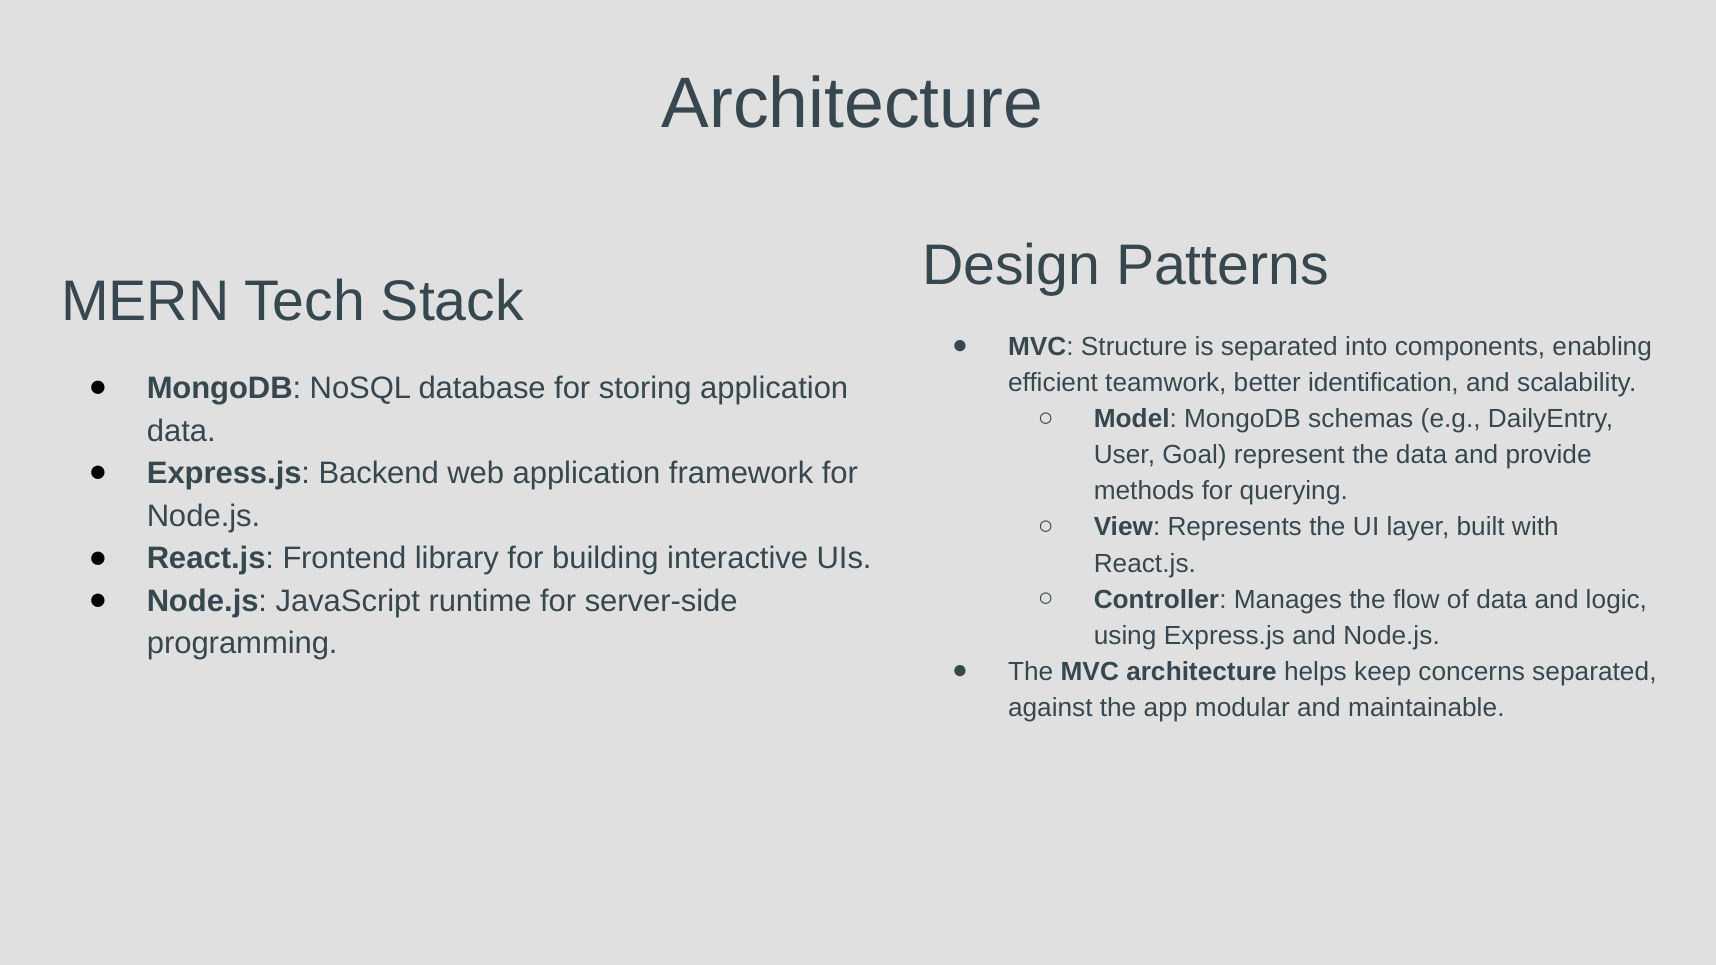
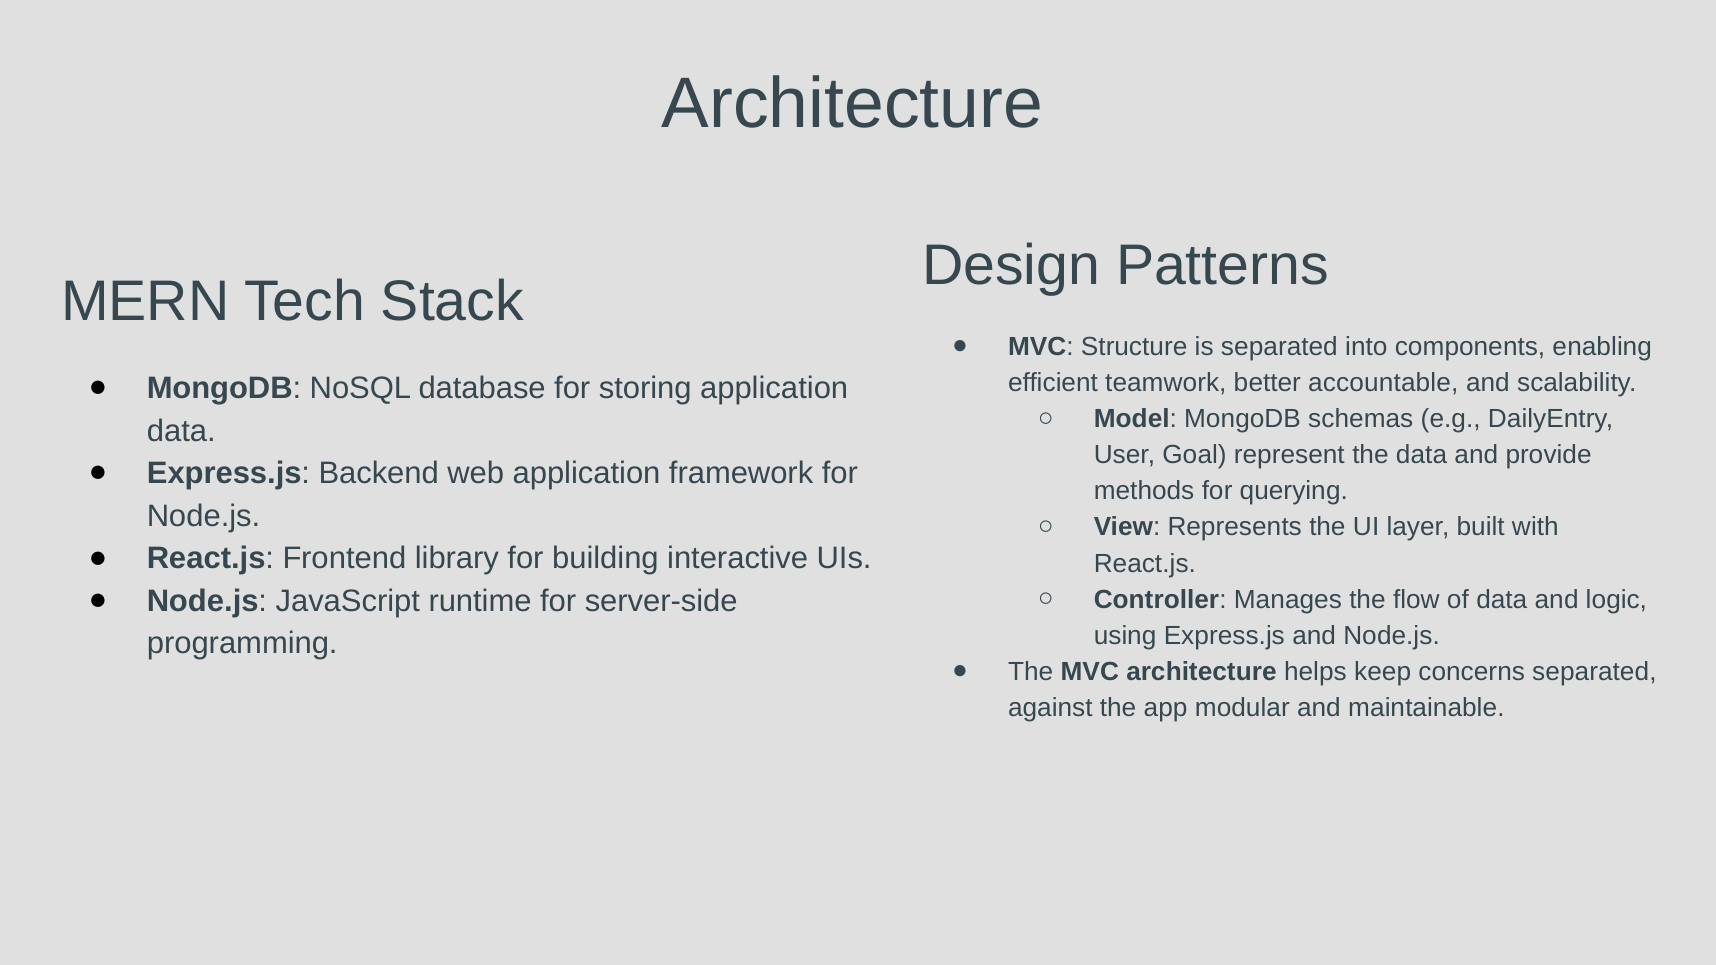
identification: identification -> accountable (1383, 383)
